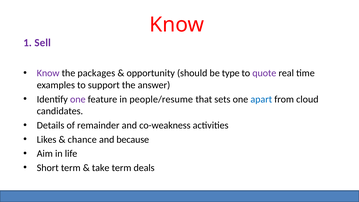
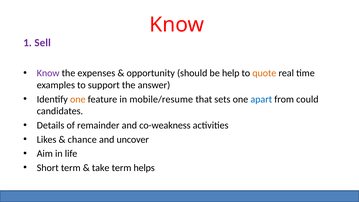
packages: packages -> expenses (96, 73)
type: type -> help (231, 73)
quote colour: purple -> orange (264, 73)
one colour: purple -> orange (78, 99)
people/resume: people/resume -> mobile/resume (161, 99)
cloud: cloud -> could (307, 99)
because: because -> uncover (133, 139)
deals: deals -> helps (144, 168)
